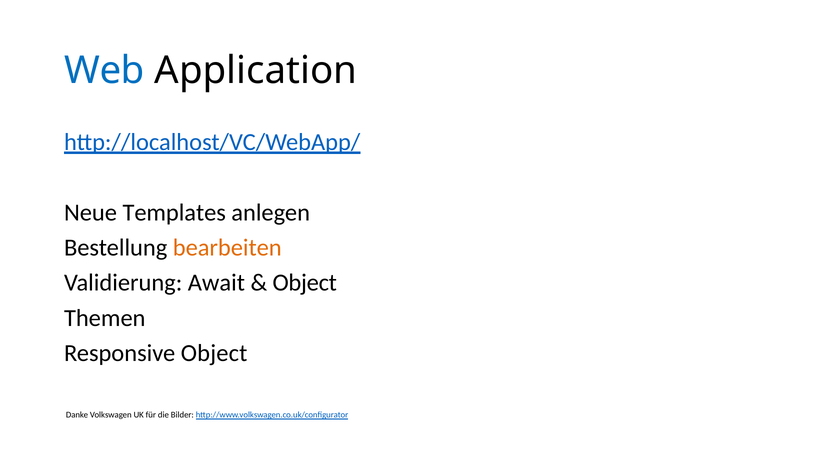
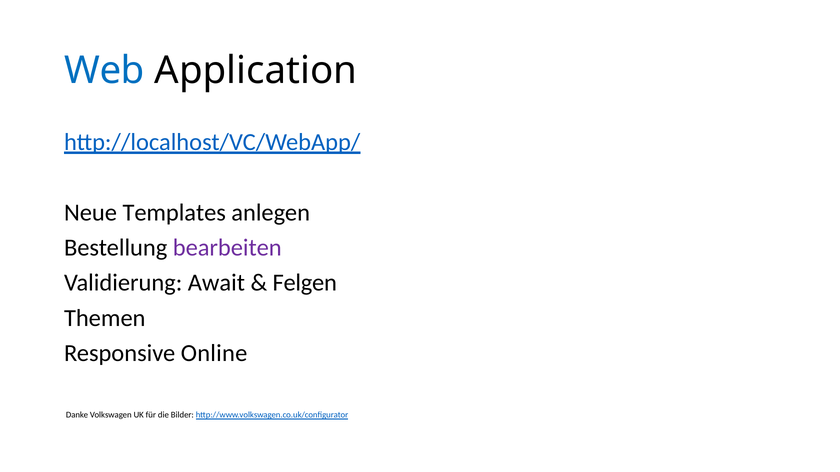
bearbeiten colour: orange -> purple (227, 248)
Object: Object -> Felgen (305, 283)
Responsive Object: Object -> Online (214, 353)
